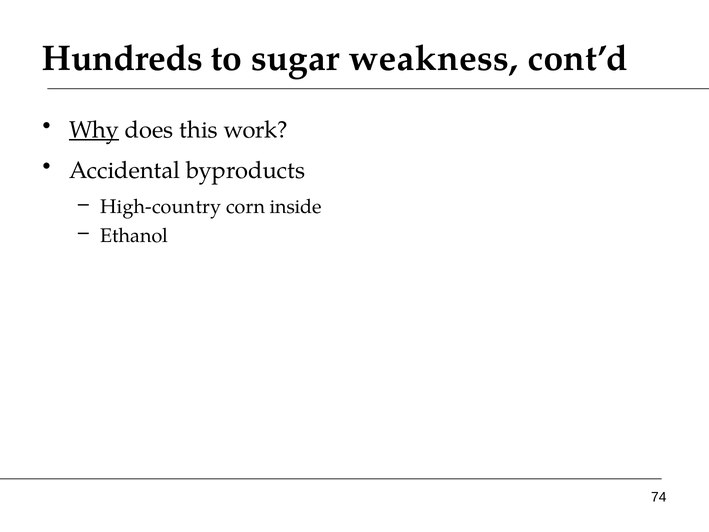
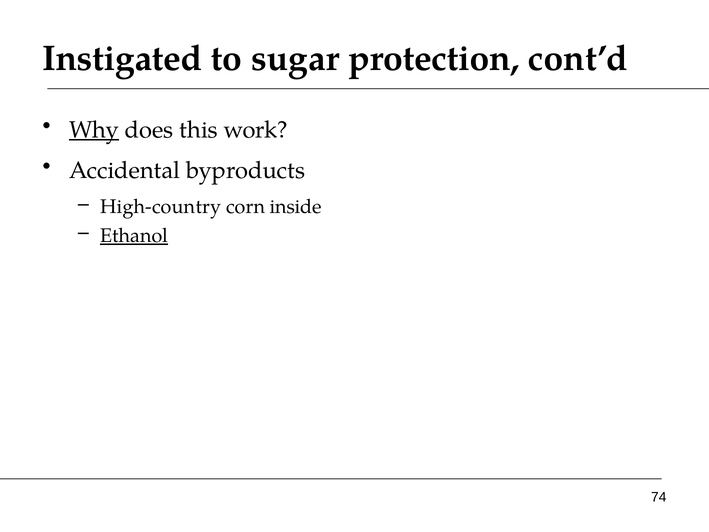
Hundreds: Hundreds -> Instigated (122, 59)
weakness: weakness -> protection (434, 59)
Ethanol underline: none -> present (134, 236)
